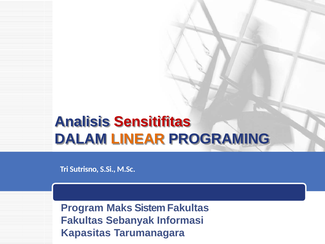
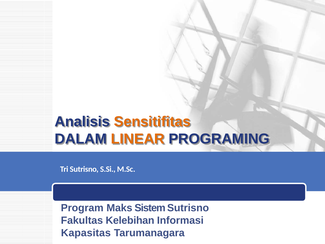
Sensitifitas colour: red -> orange (152, 121)
Sistem Fakultas: Fakultas -> Sutrisno (188, 208)
Sebanyak: Sebanyak -> Kelebihan (130, 220)
